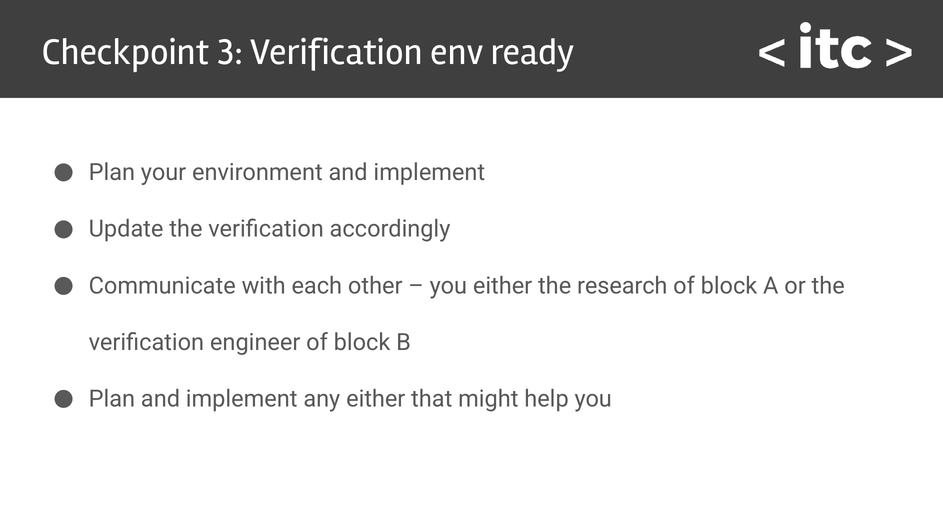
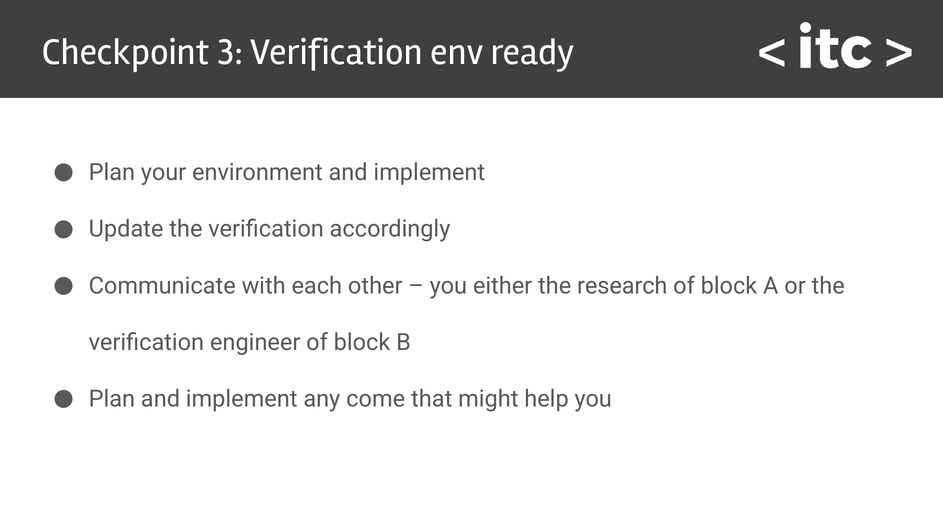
any either: either -> come (376, 399)
